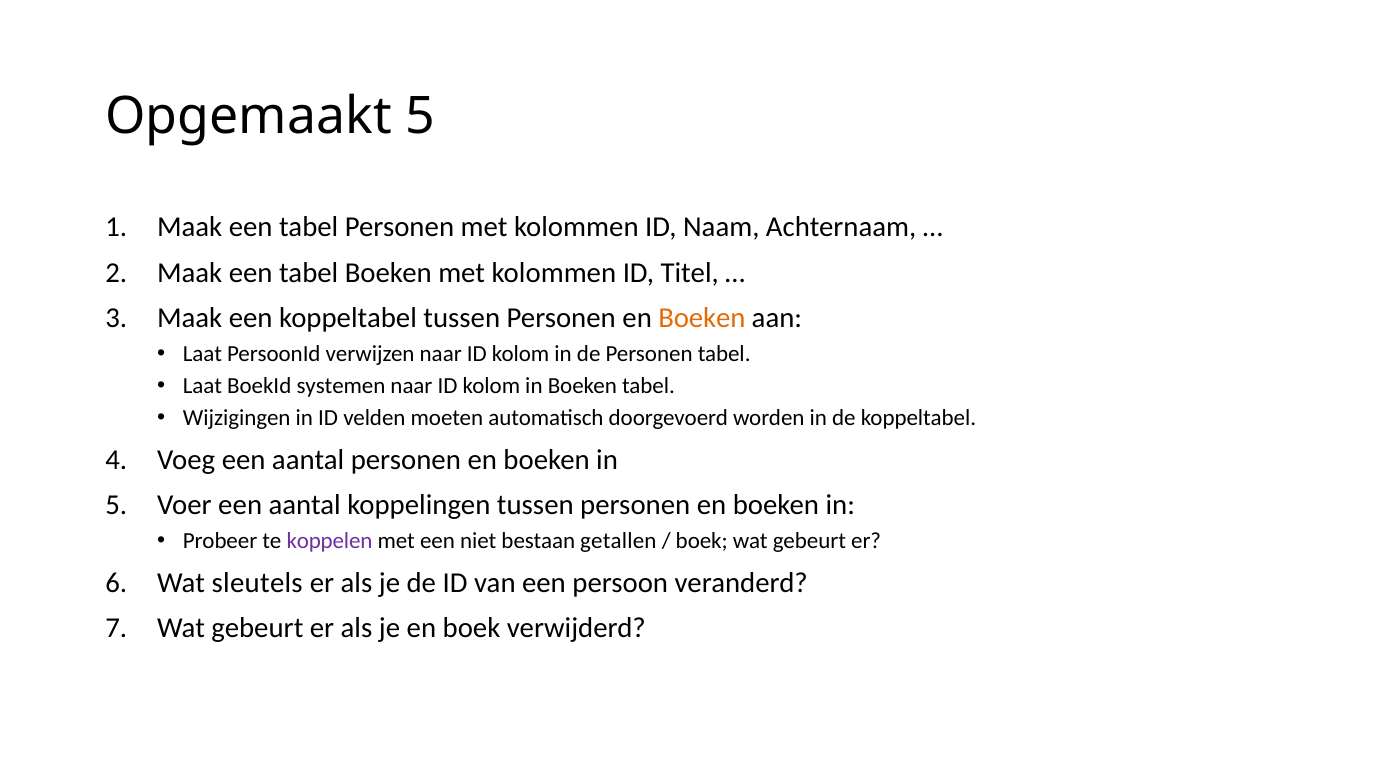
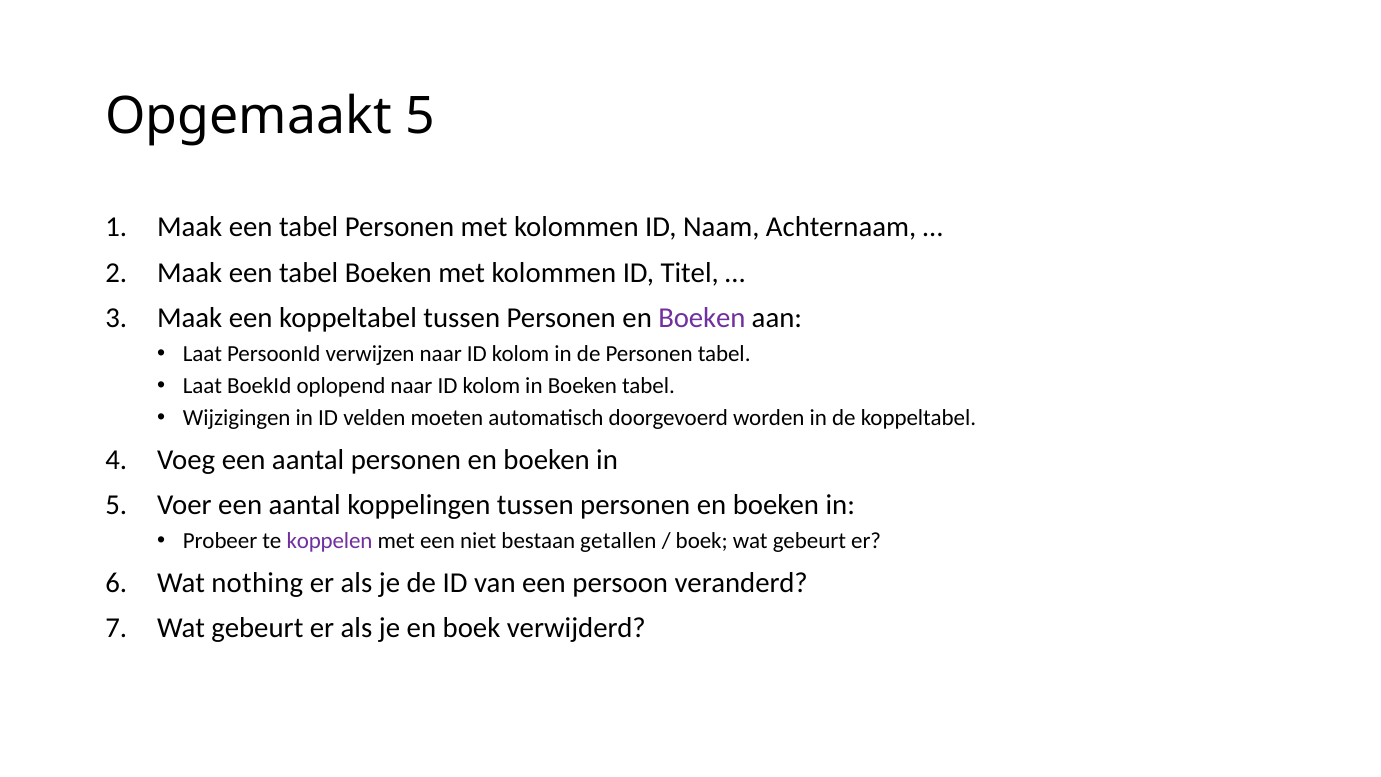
Boeken colour: orange -> purple (702, 318)
systemen: systemen -> oplopend (341, 385)
sleutels: sleutels -> nothing (257, 583)
